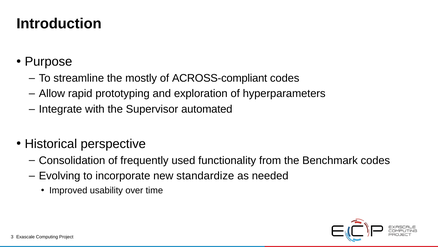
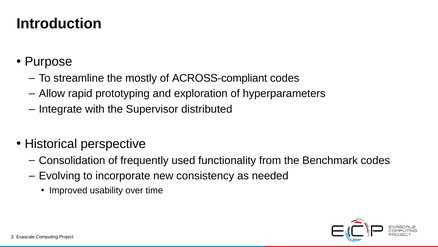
automated: automated -> distributed (207, 109)
standardize: standardize -> consistency (205, 176)
